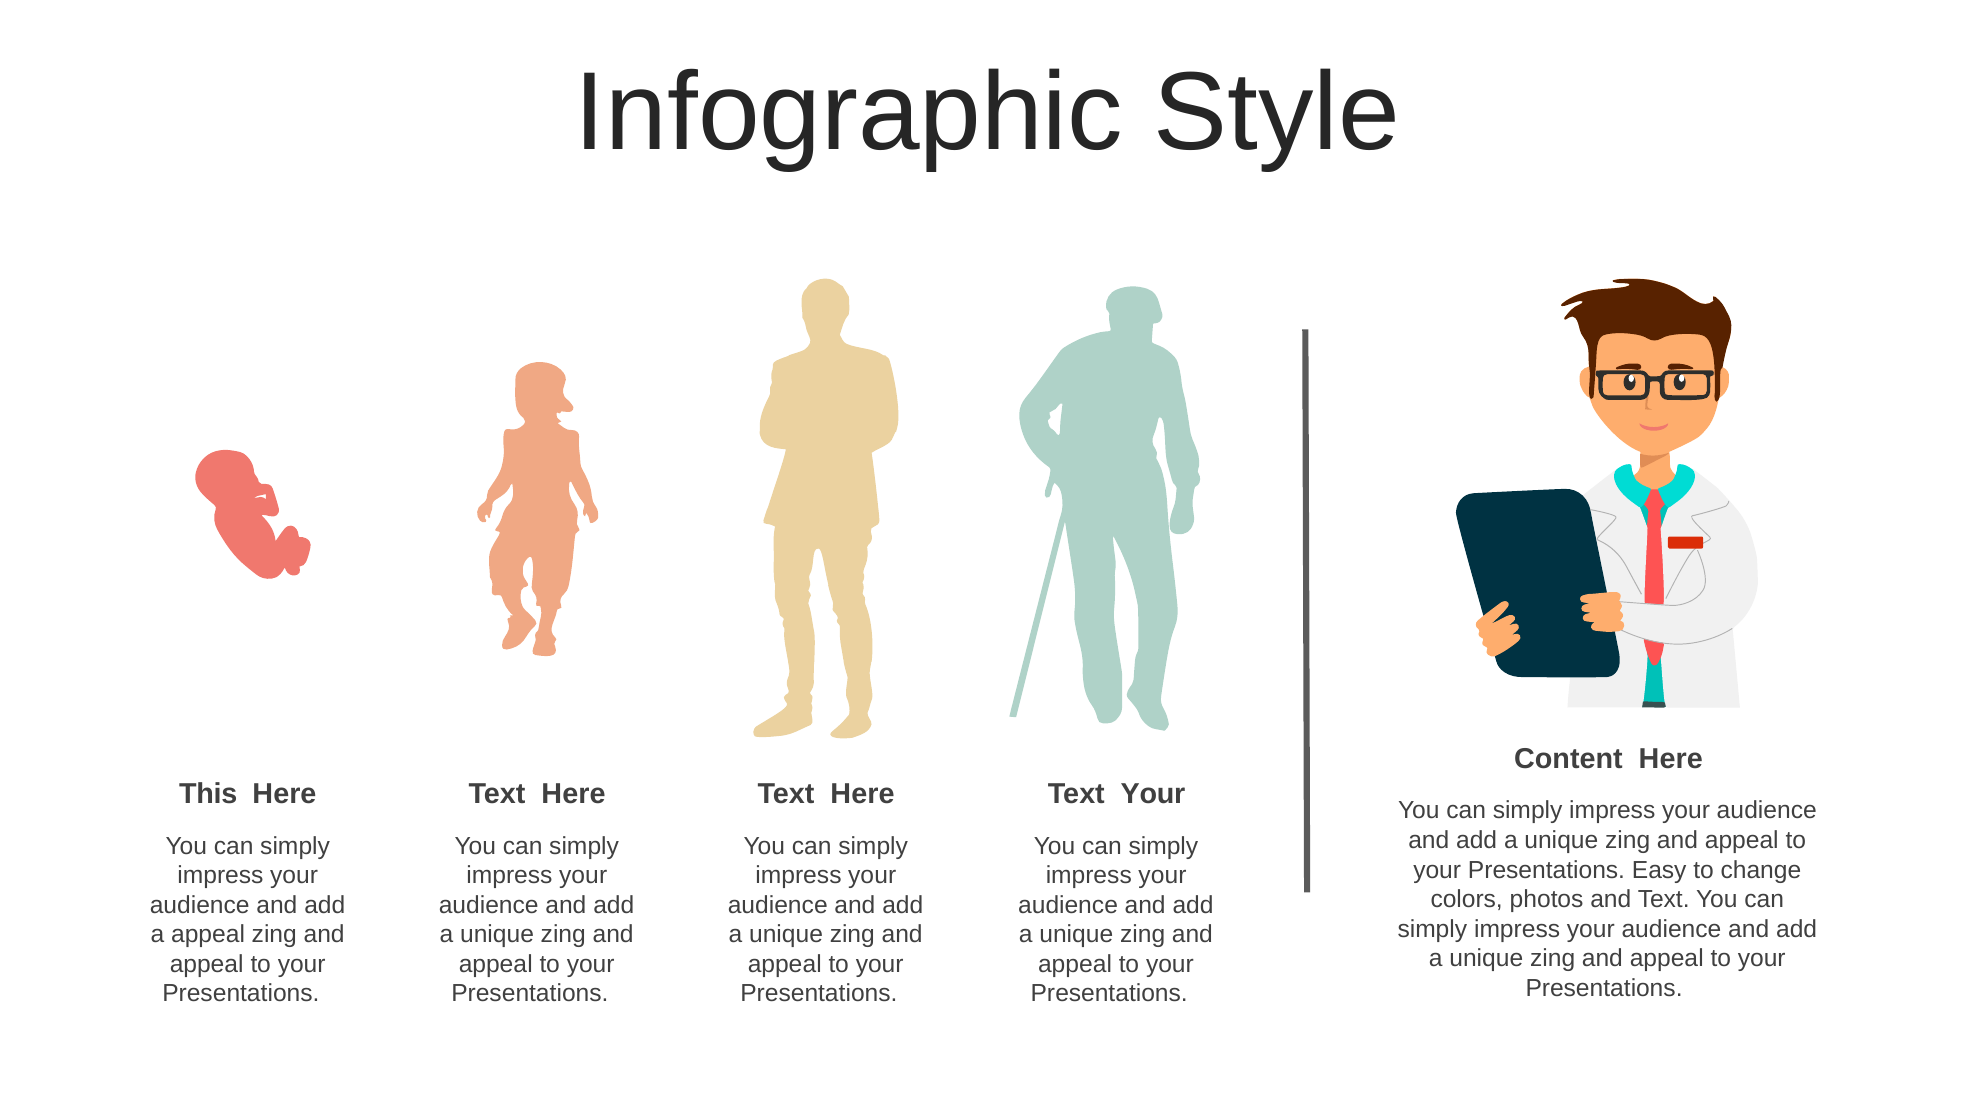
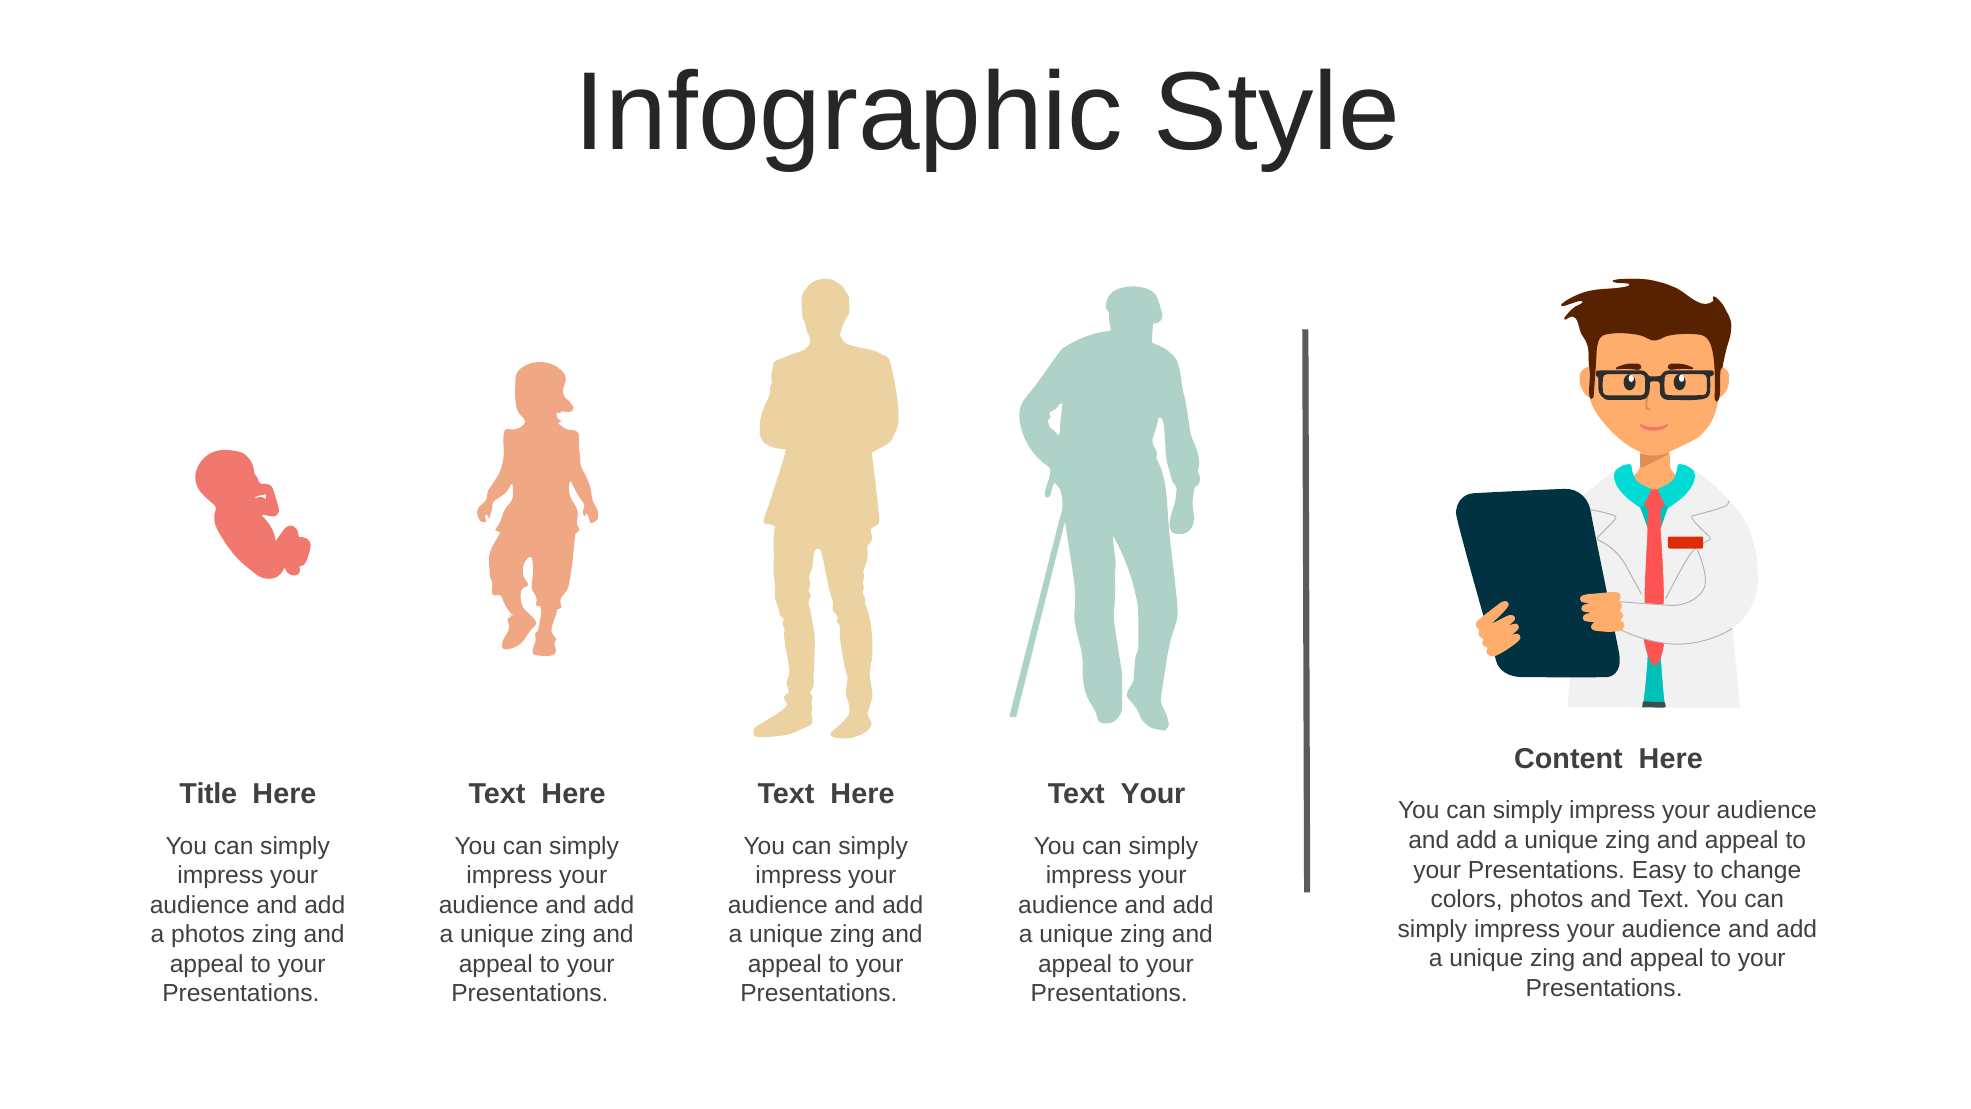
This: This -> Title (208, 794)
a appeal: appeal -> photos (208, 934)
